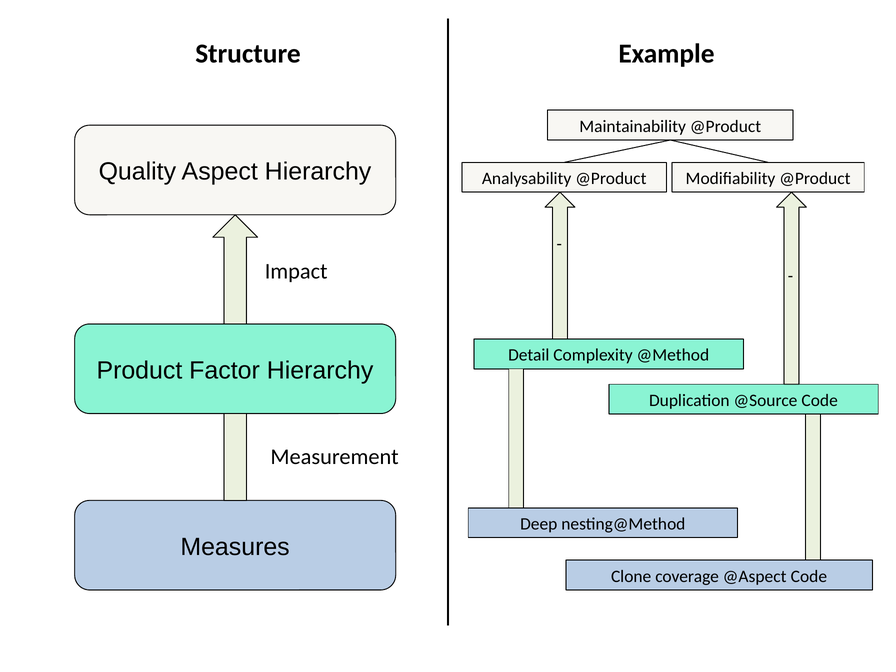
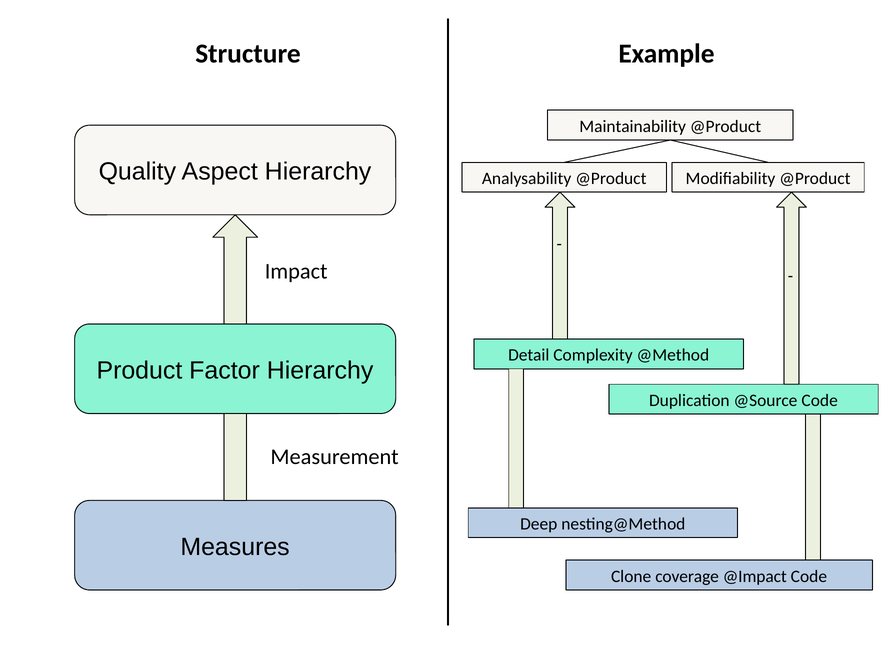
@Aspect: @Aspect -> @Impact (755, 576)
